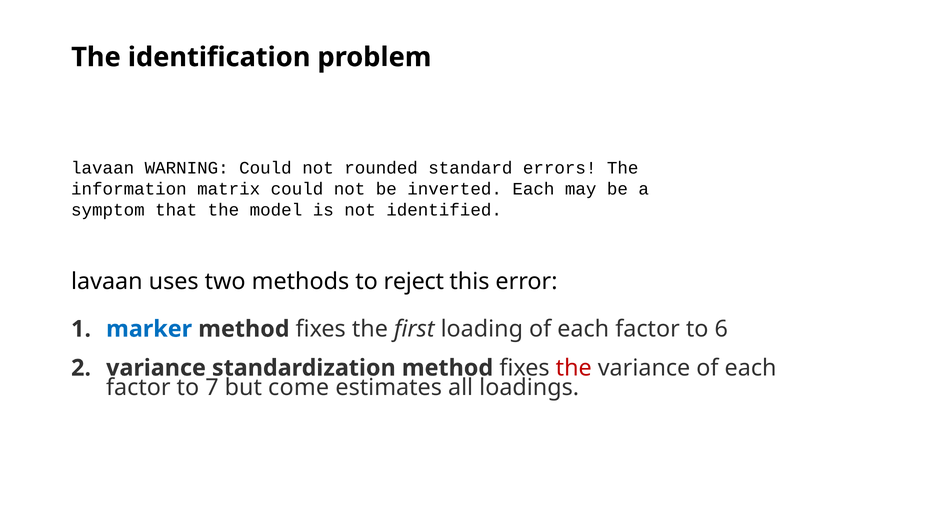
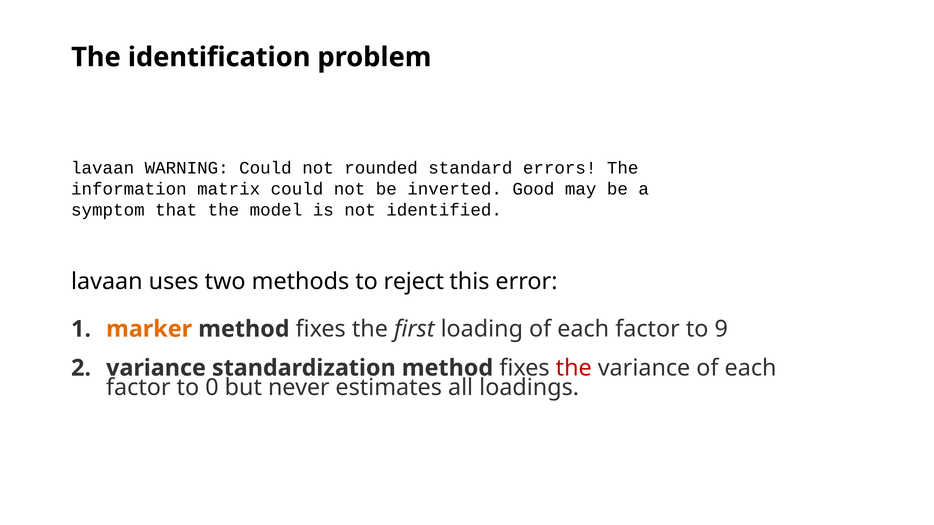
inverted Each: Each -> Good (533, 189)
marker colour: blue -> orange (149, 329)
6: 6 -> 9 (721, 329)
7: 7 -> 0 (212, 388)
come: come -> never (299, 388)
